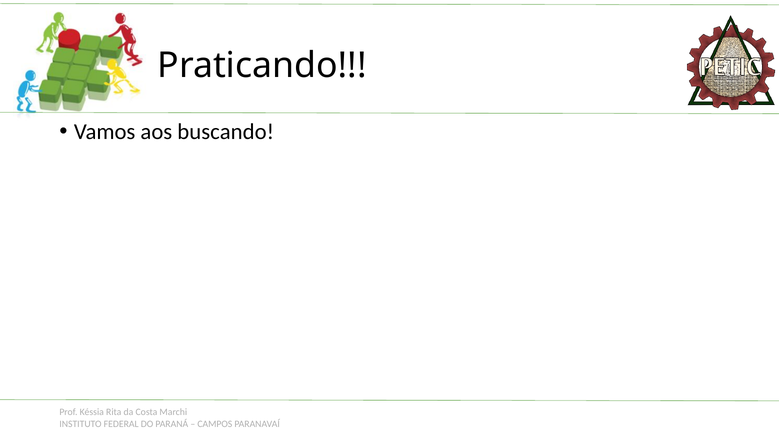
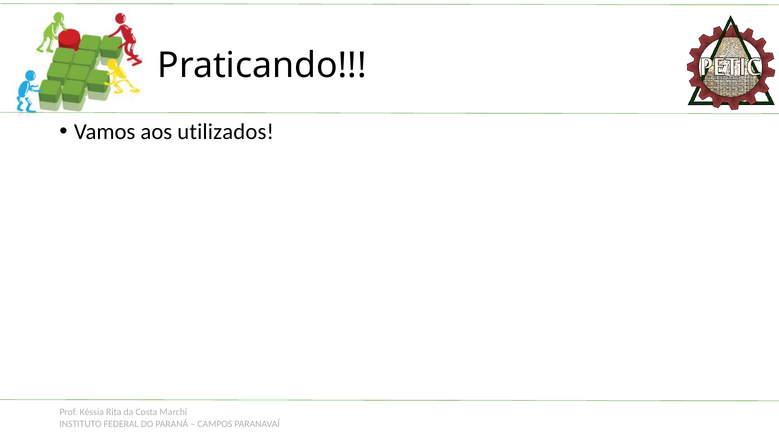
buscando: buscando -> utilizados (226, 132)
